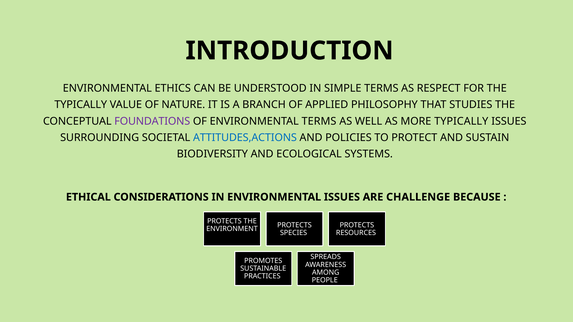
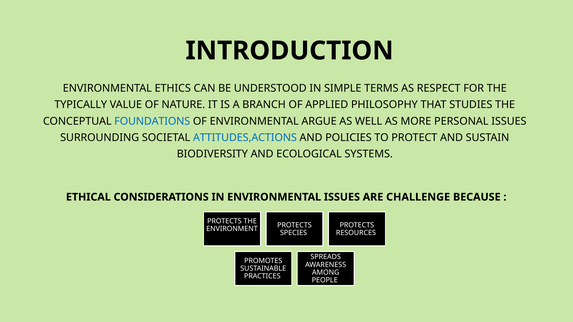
FOUNDATIONS colour: purple -> blue (152, 121)
ENVIRONMENTAL TERMS: TERMS -> ARGUE (319, 121)
MORE TYPICALLY: TYPICALLY -> PERSONAL (461, 121)
